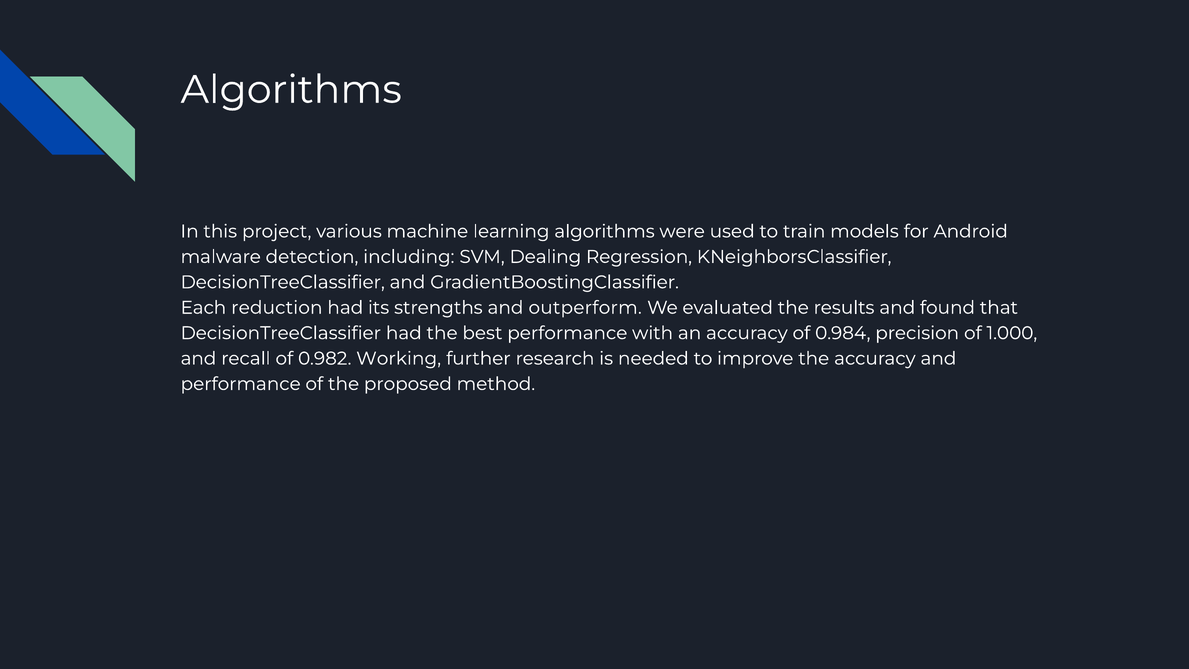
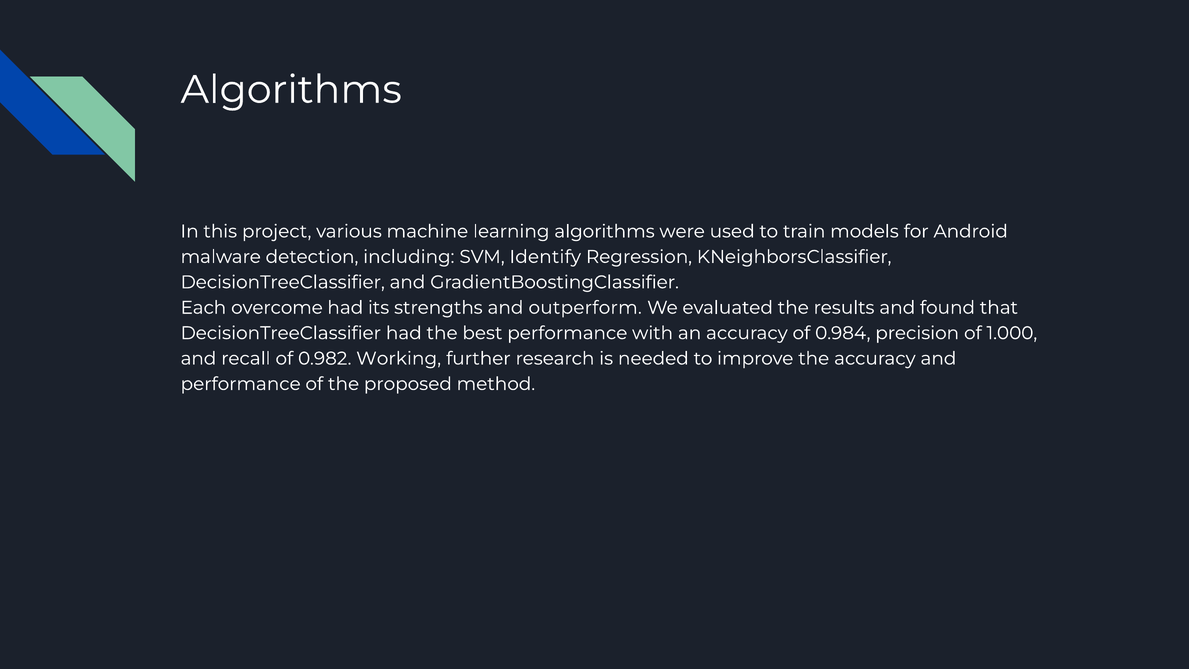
Dealing: Dealing -> Identify (545, 257)
reduction: reduction -> overcome (277, 308)
